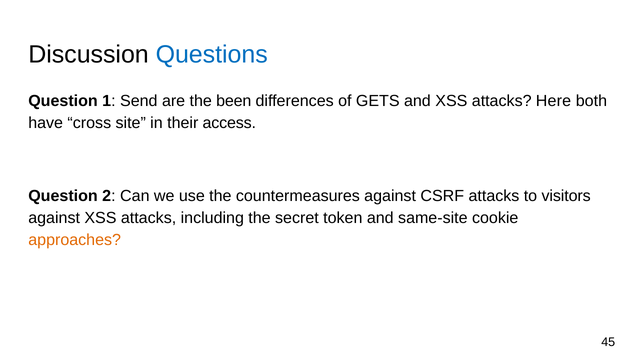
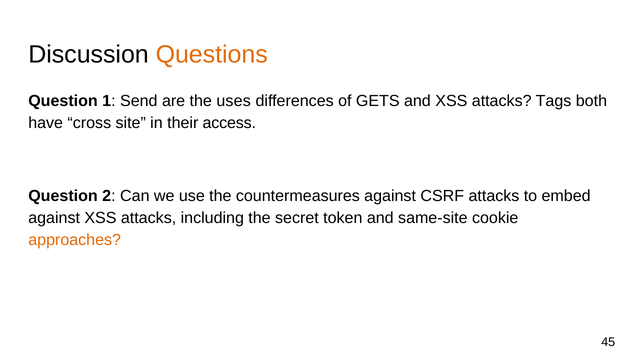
Questions colour: blue -> orange (212, 54)
been: been -> uses (234, 101)
Here: Here -> Tags (554, 101)
visitors: visitors -> embed (566, 196)
